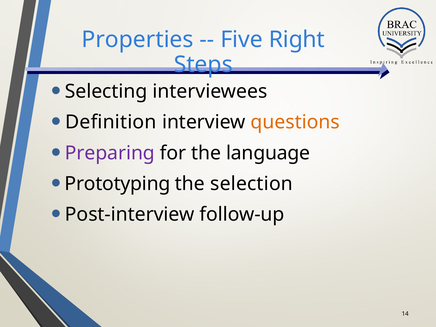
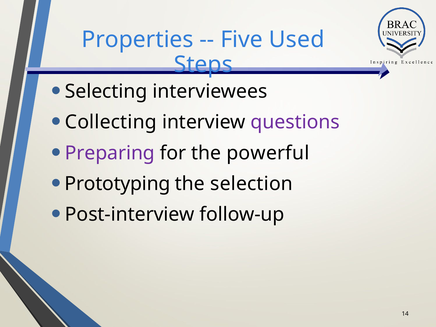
Right: Right -> Used (297, 40)
Definition: Definition -> Collecting (111, 122)
questions colour: orange -> purple (295, 122)
language: language -> powerful (268, 153)
